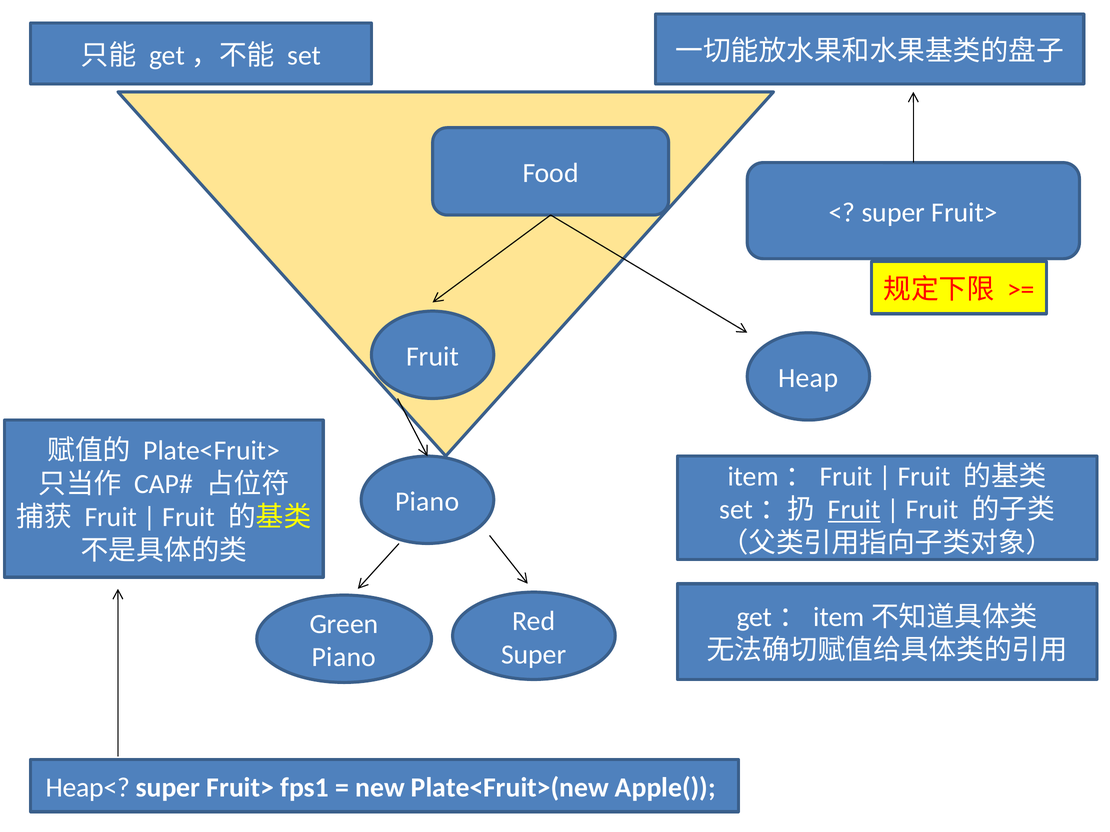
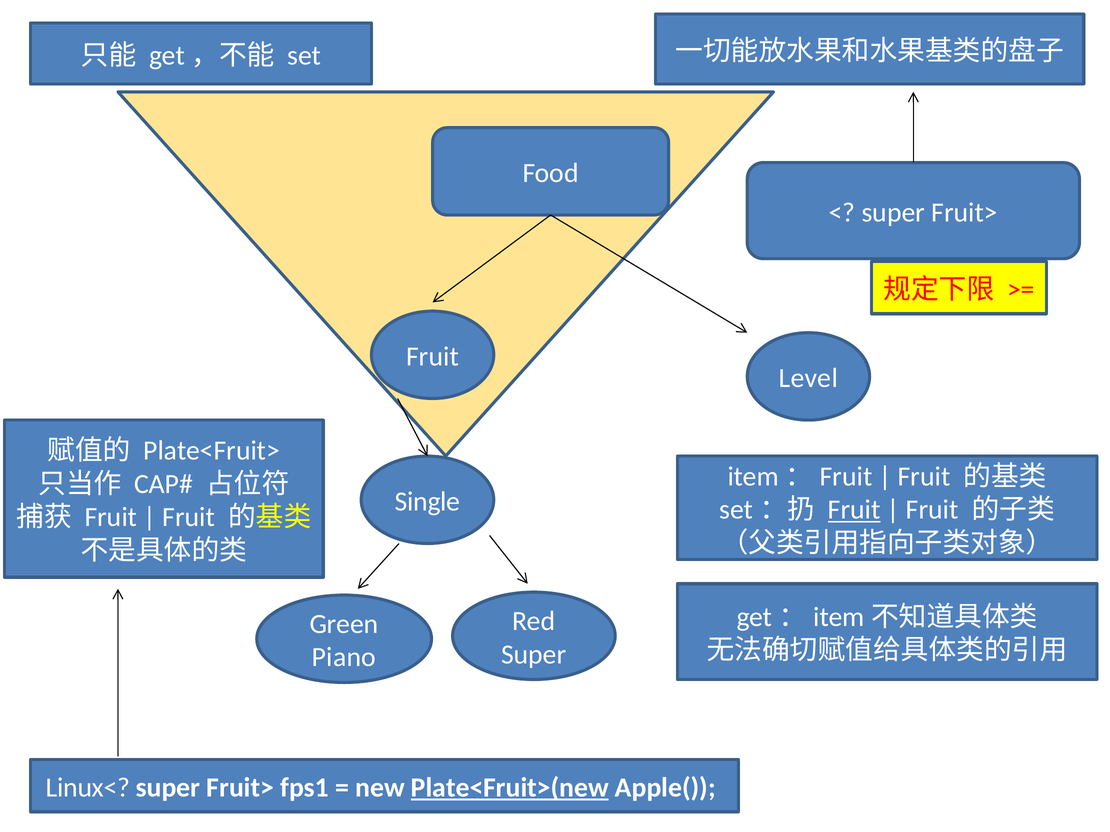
Heap: Heap -> Level (808, 379)
Piano: Piano -> Single (428, 502)
Heap<: Heap< -> Linux< (88, 788)
Plate<Fruit>(new underline: none -> present (510, 788)
